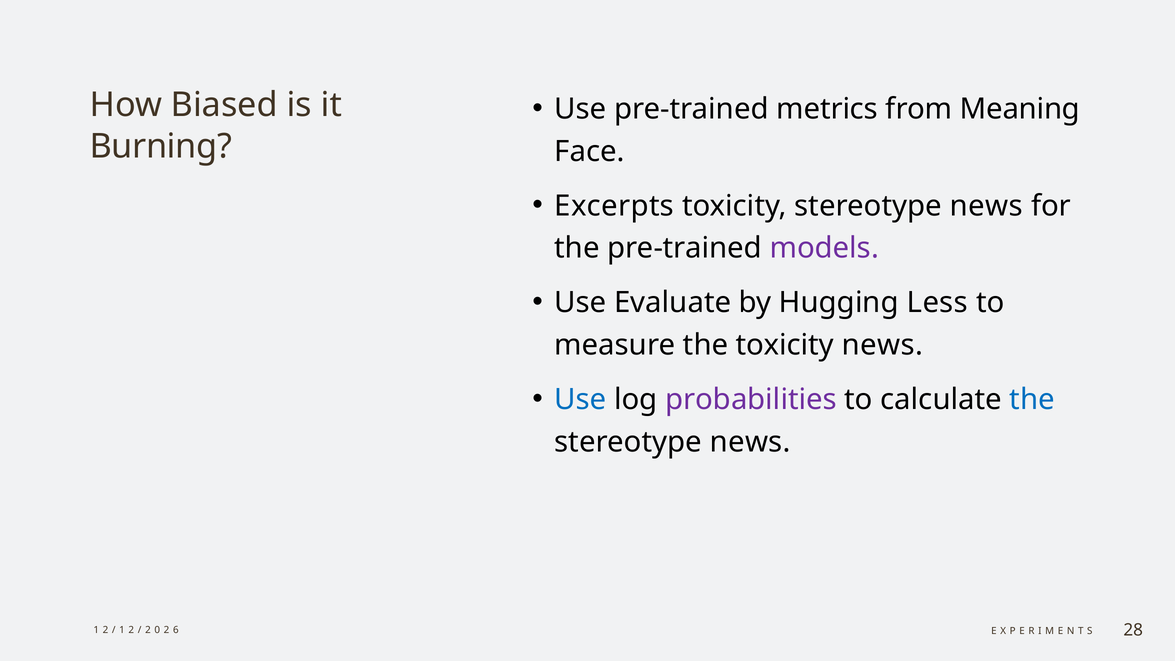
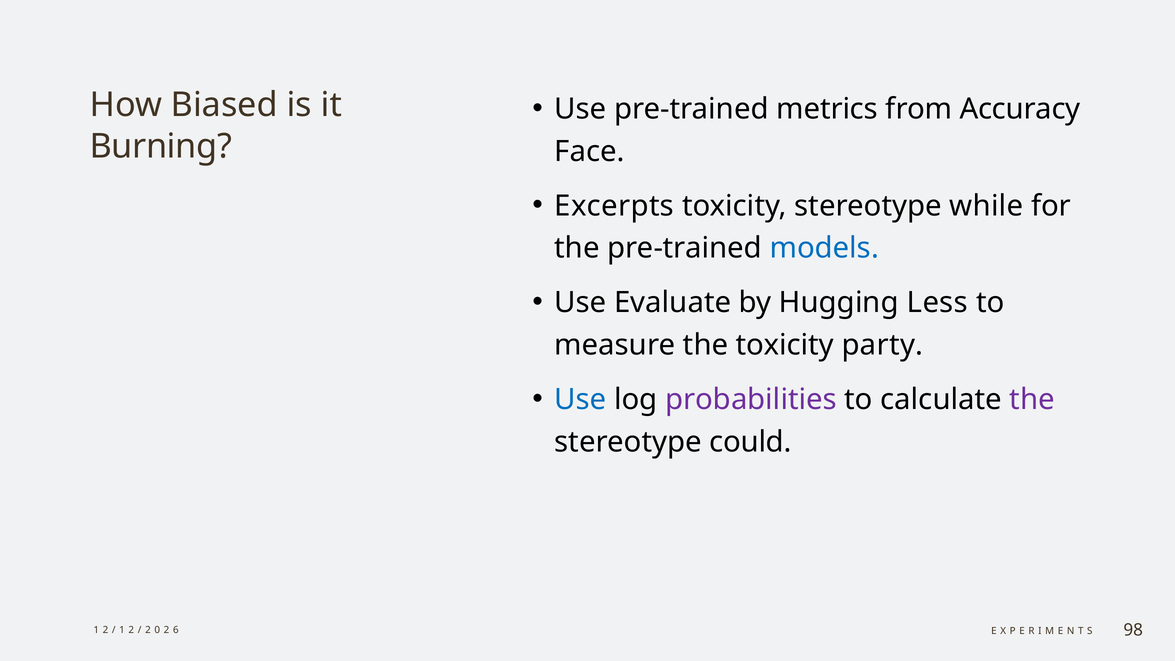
Meaning: Meaning -> Accuracy (1020, 109)
toxicity stereotype news: news -> while (986, 206)
models colour: purple -> blue (824, 248)
toxicity news: news -> party (882, 345)
the colour: blue -> purple (1032, 399)
news: news -> could (750, 442)
28: 28 -> 98 (1133, 630)
